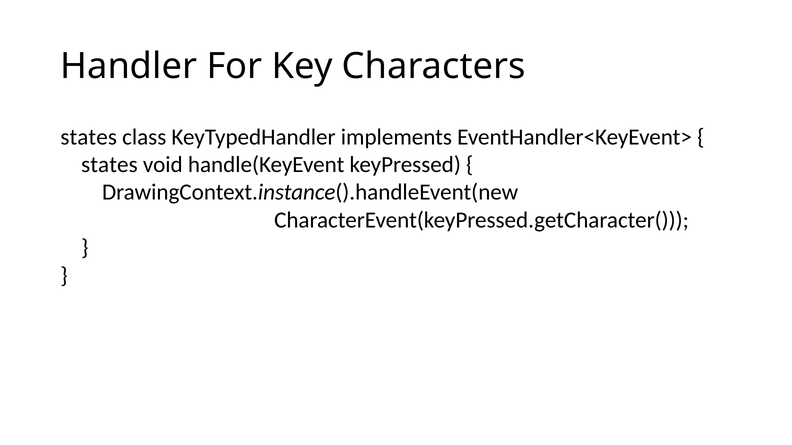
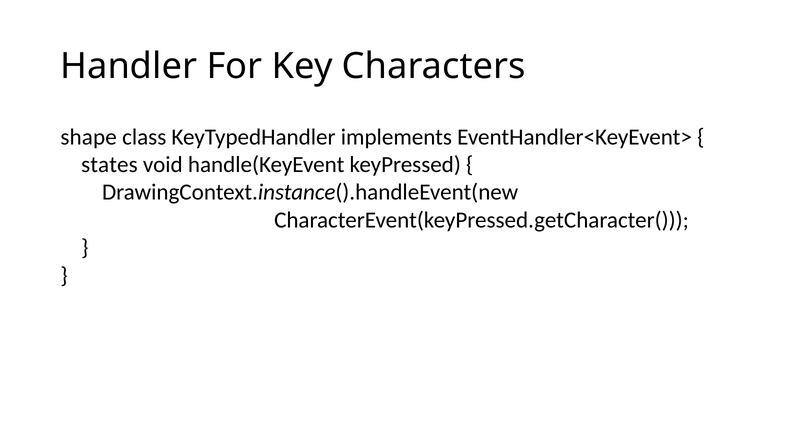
states: states -> shape (89, 137)
